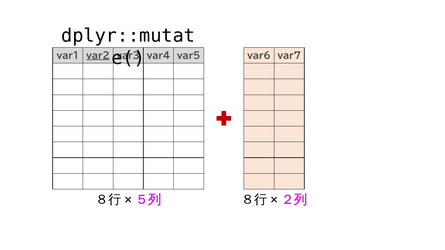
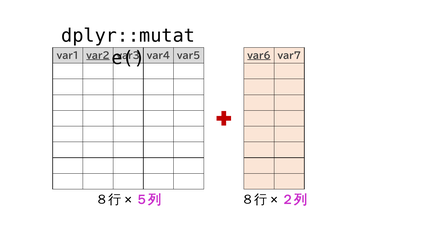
var6 underline: none -> present (259, 56)
